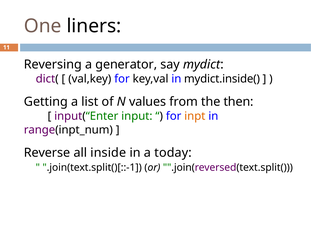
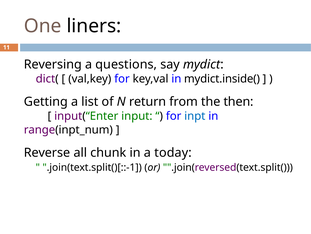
generator: generator -> questions (126, 64)
values: values -> return (148, 102)
inpt colour: orange -> blue (195, 116)
inside: inside -> chunk (108, 152)
